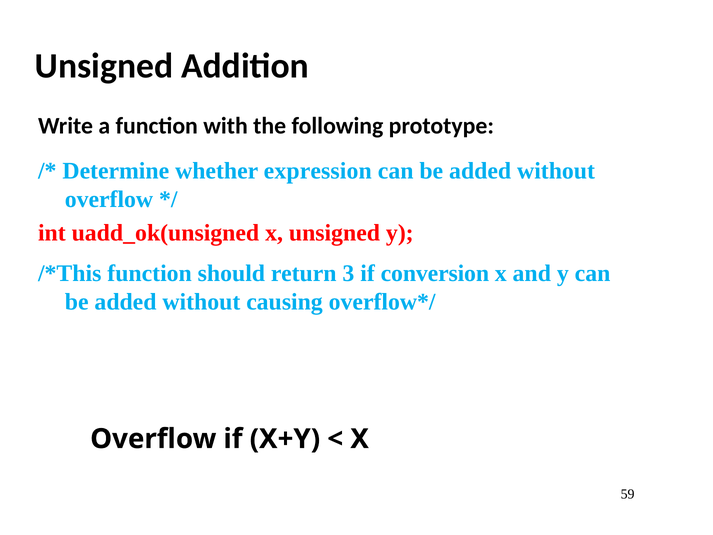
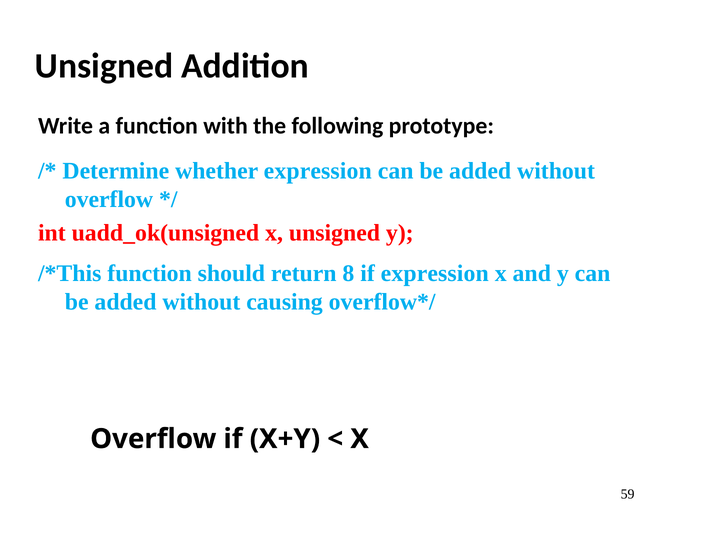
3: 3 -> 8 (348, 273)
if conversion: conversion -> expression (435, 273)
